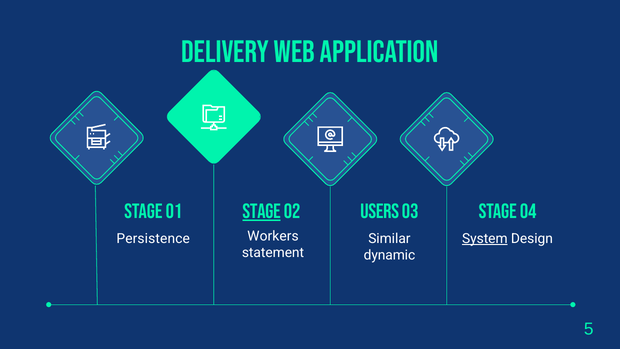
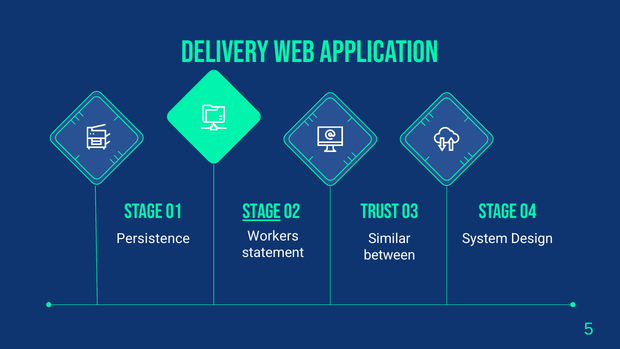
Users: Users -> Trust (380, 211)
System underline: present -> none (485, 238)
dynamic: dynamic -> between (389, 255)
